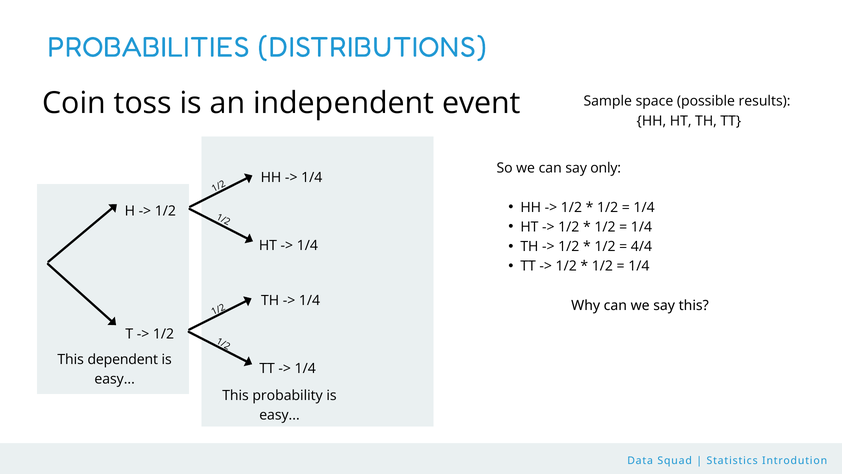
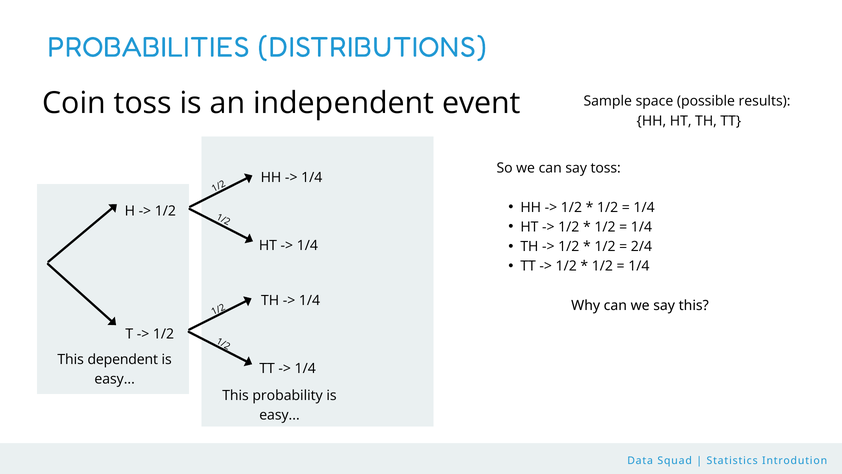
say only: only -> toss (606, 168)
4/4: 4/4 -> 2/4 (641, 247)
